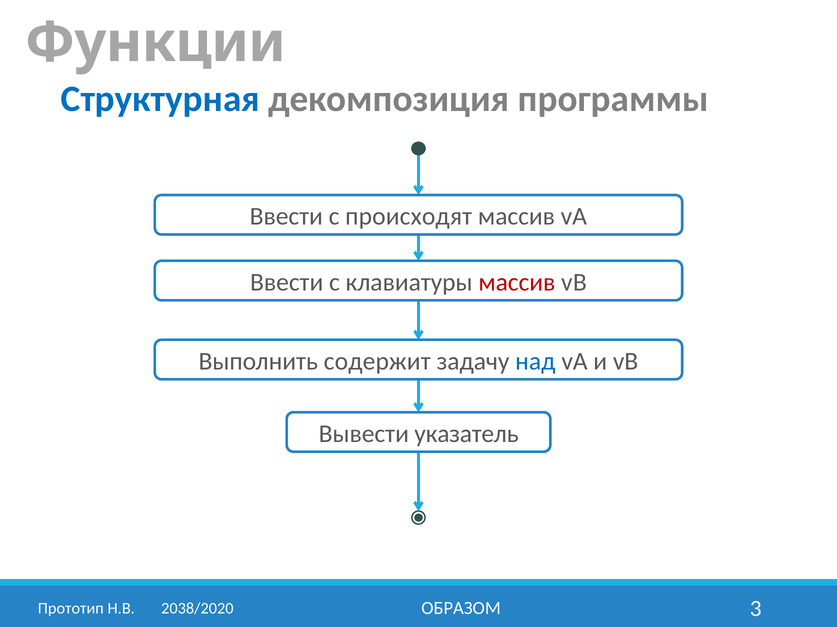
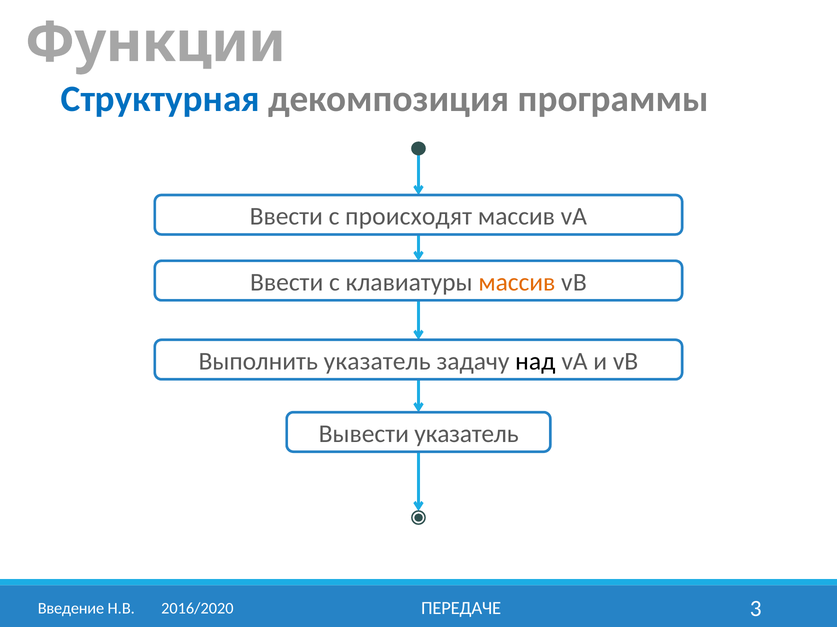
массив colour: red -> orange (517, 283)
Выполнить содержит: содержит -> указатель (377, 362)
над colour: blue -> black (535, 362)
ОБРАЗОМ: ОБРАЗОМ -> ПЕРЕДАЧЕ (461, 609)
Прототип: Прототип -> Введение (71, 609)
2038/2020: 2038/2020 -> 2016/2020 (197, 609)
